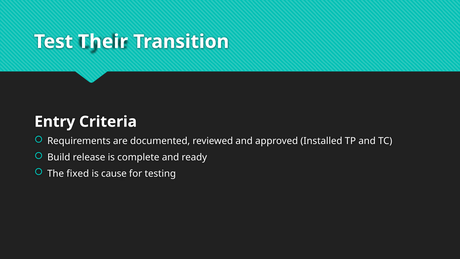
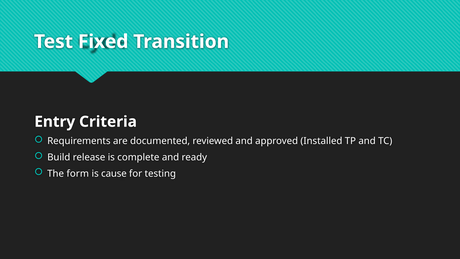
Their: Their -> Fixed (103, 42)
fixed: fixed -> form (78, 174)
